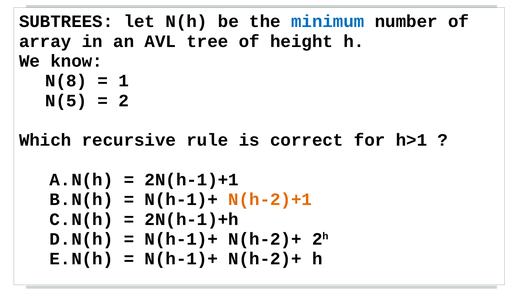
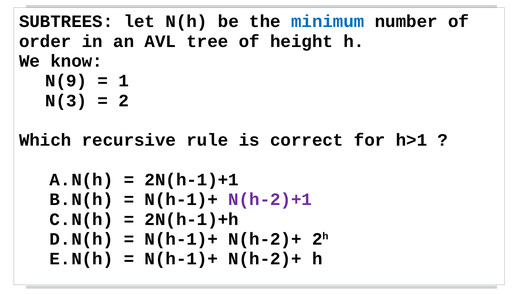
array: array -> order (45, 41)
N(8: N(8 -> N(9 (66, 81)
N(5: N(5 -> N(3 (66, 101)
N(h-2)+1 colour: orange -> purple (270, 200)
